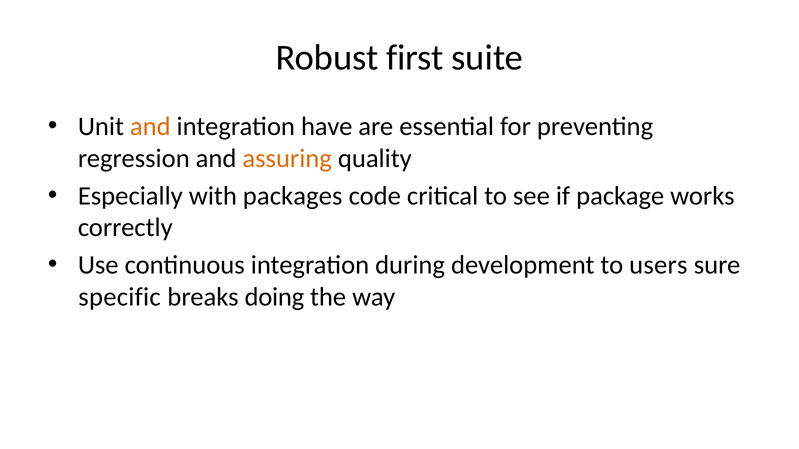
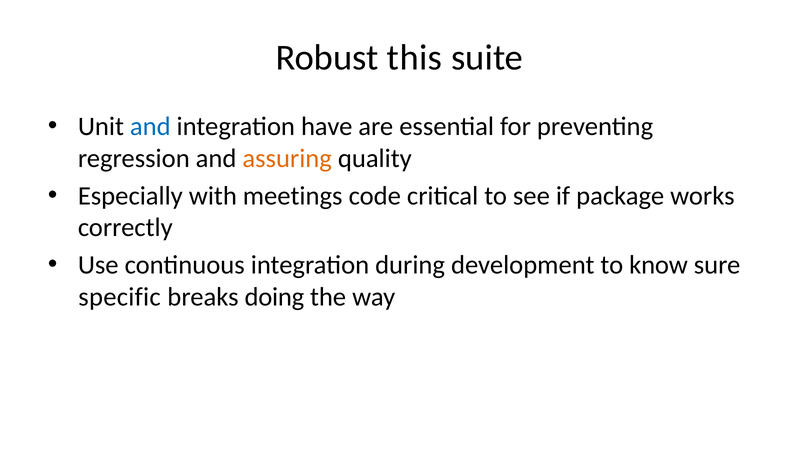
first: first -> this (415, 58)
and colour: orange -> blue (150, 127)
packages: packages -> meetings (293, 196)
users: users -> know (659, 265)
